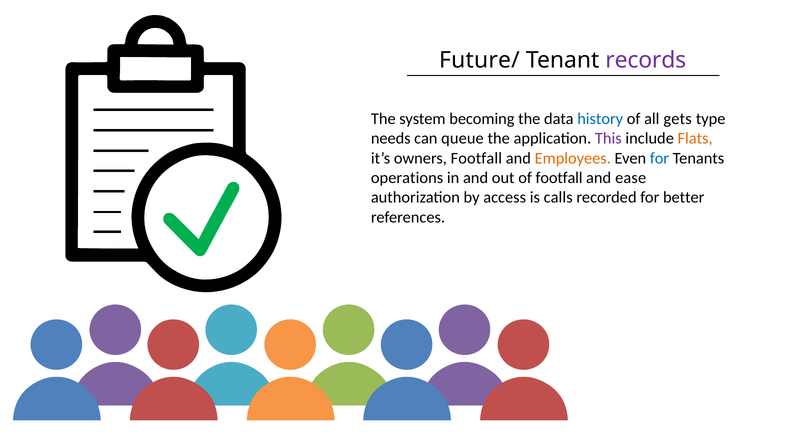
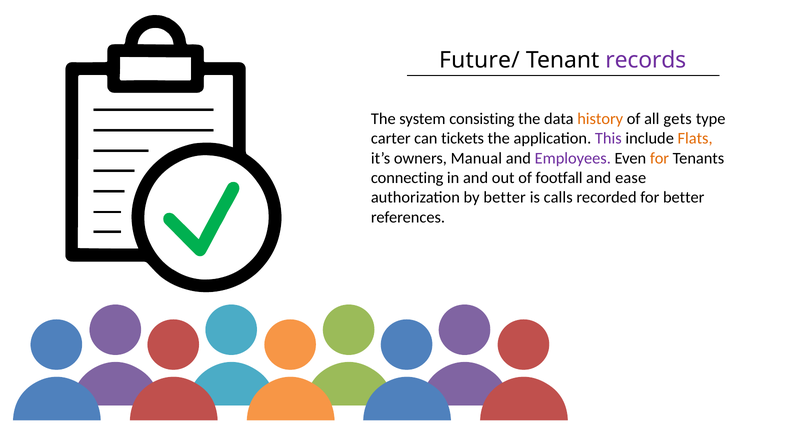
becoming: becoming -> consisting (482, 119)
history colour: blue -> orange (600, 119)
needs: needs -> carter (391, 139)
queue: queue -> tickets (463, 139)
owners Footfall: Footfall -> Manual (476, 158)
Employees colour: orange -> purple (573, 158)
for colour: blue -> orange (659, 158)
operations: operations -> connecting (407, 178)
by access: access -> better (505, 198)
